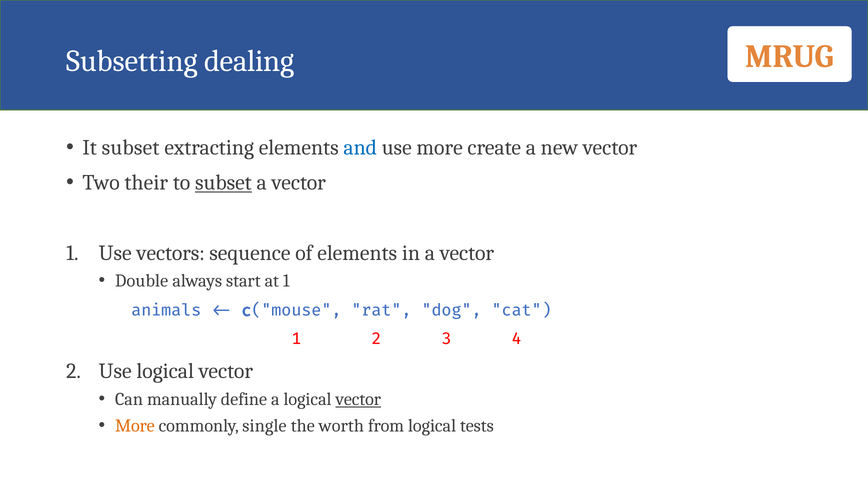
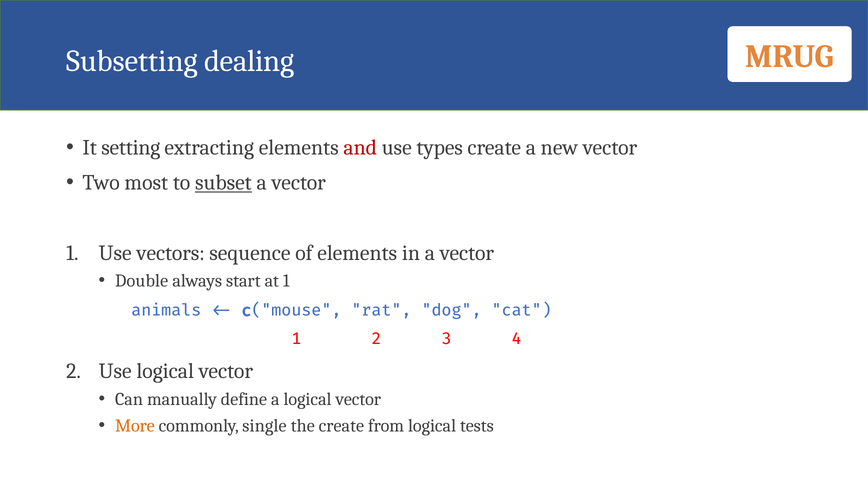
It subset: subset -> setting (131, 148)
and colour: blue -> red (360, 148)
use more: more -> types (440, 148)
their: their -> most (146, 183)
vector underline: present -> none (358, 400)
the worth: worth -> create (341, 426)
